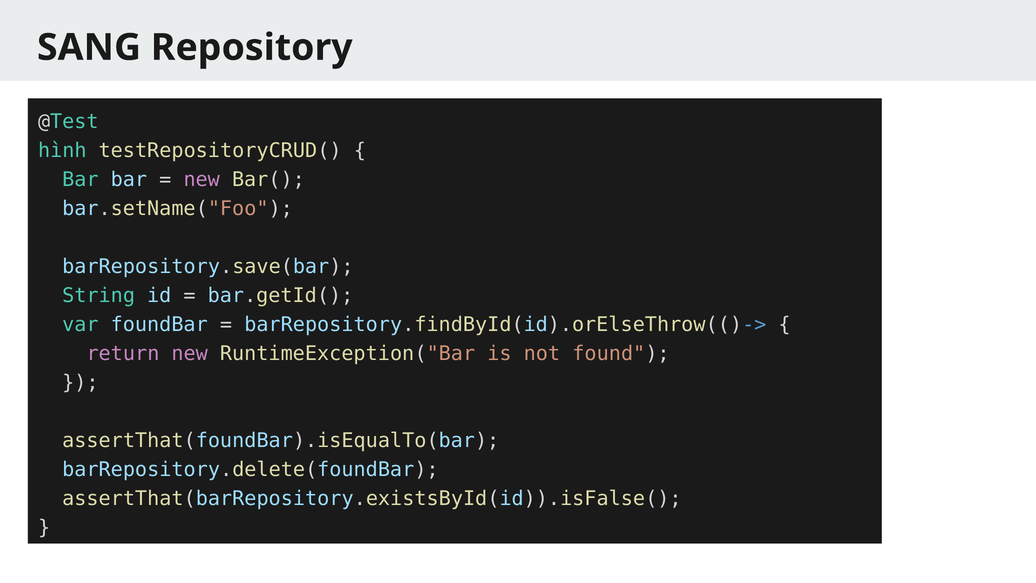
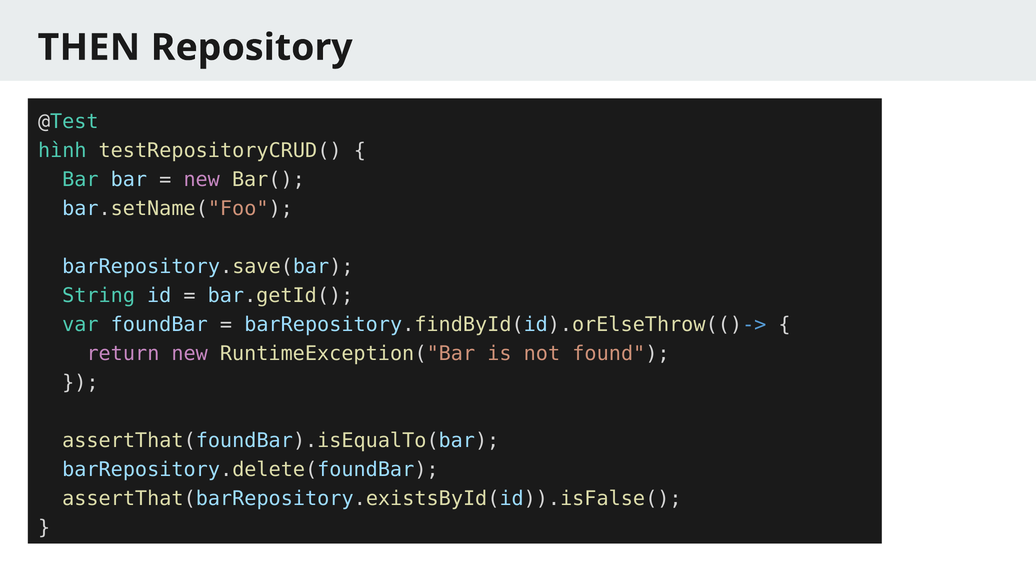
SANG: SANG -> THEN (89, 47)
